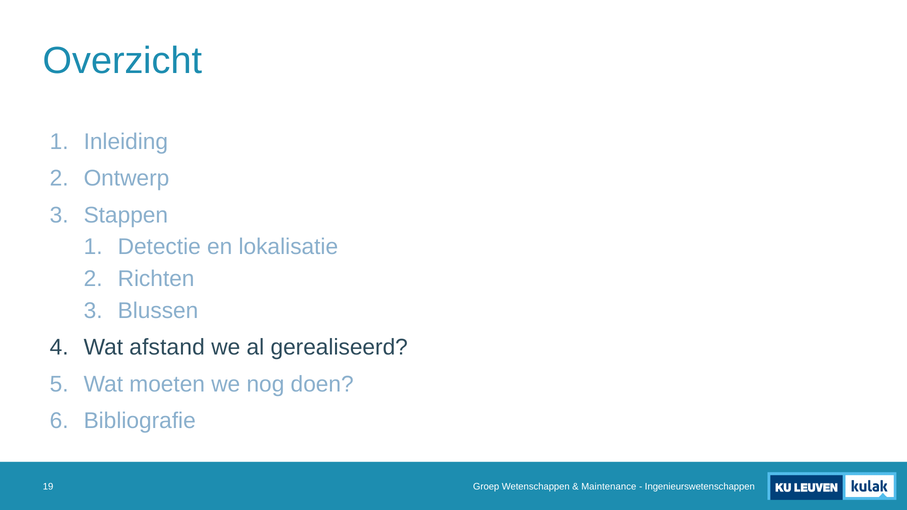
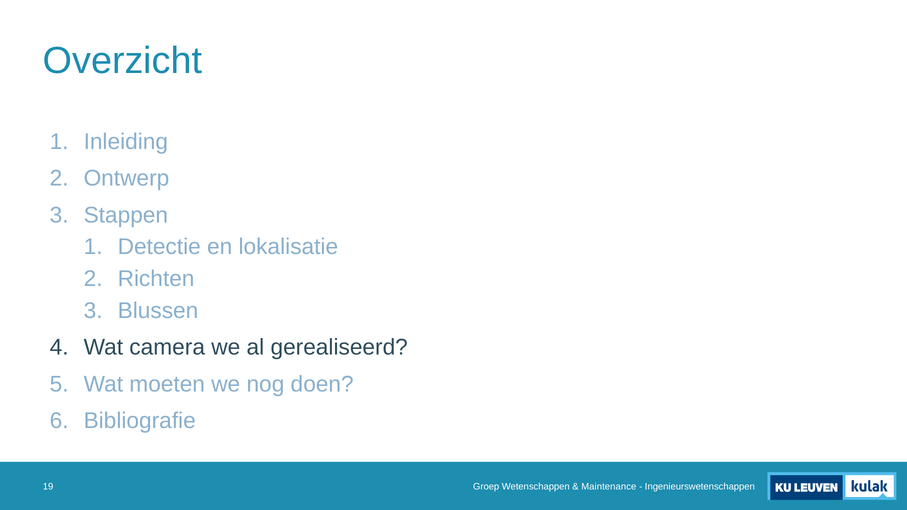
afstand: afstand -> camera (167, 348)
